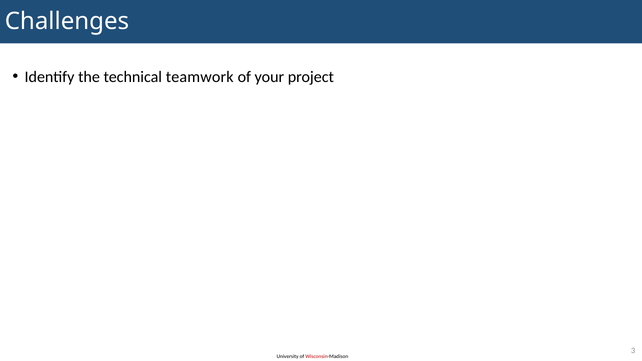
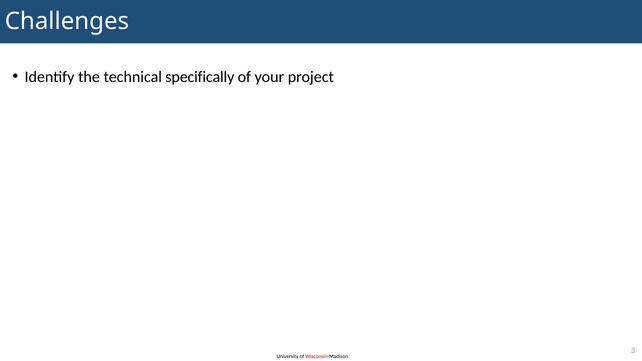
teamwork: teamwork -> specifically (200, 77)
